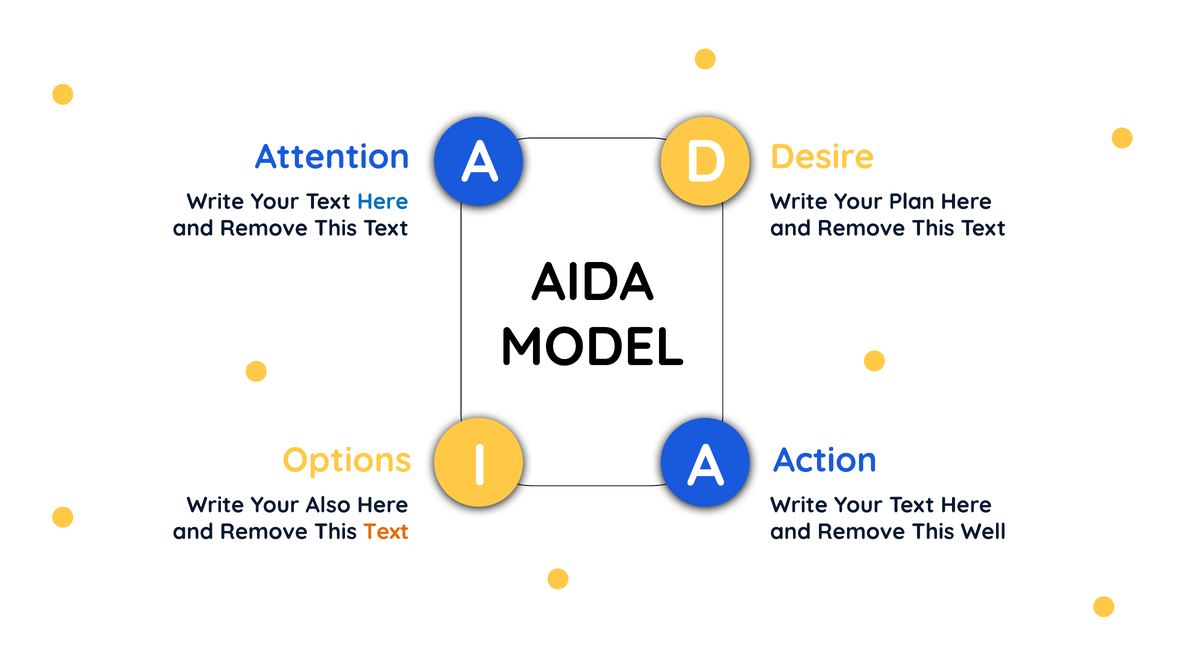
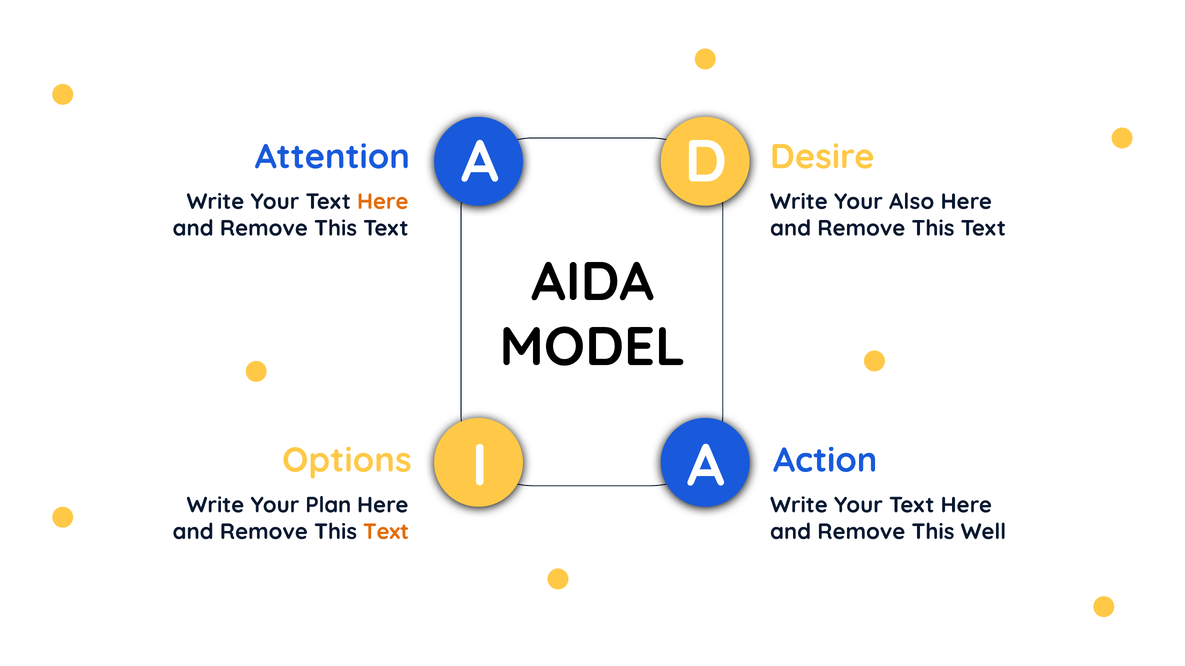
Here colour: blue -> orange (383, 202)
Plan: Plan -> Also (912, 202)
Also: Also -> Plan (328, 505)
